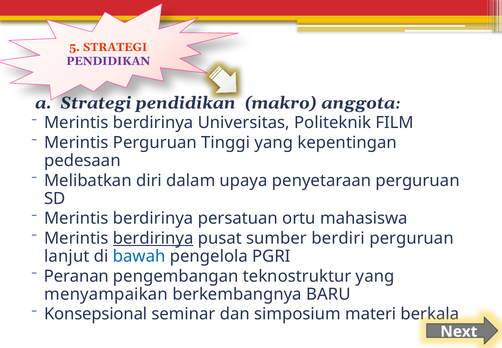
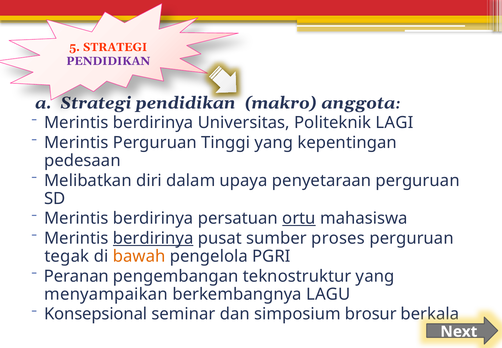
FILM: FILM -> LAGI (394, 123)
ortu underline: none -> present (299, 218)
berdiri: berdiri -> proses (338, 238)
lanjut: lanjut -> tegak (67, 256)
bawah colour: blue -> orange (139, 256)
BARU: BARU -> LAGU (328, 294)
materi: materi -> brosur (371, 314)
